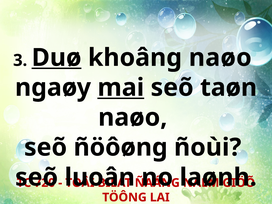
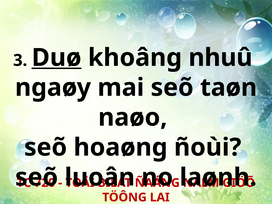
khoâng naøo: naøo -> nhuû (220, 58)
mai underline: present -> none (121, 88)
ñöôøng: ñöôøng -> hoaøng (121, 147)
